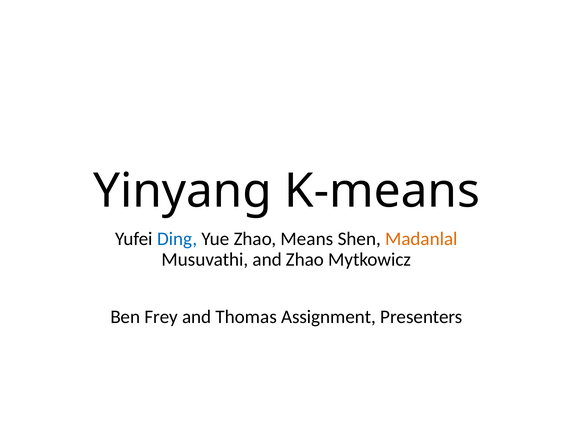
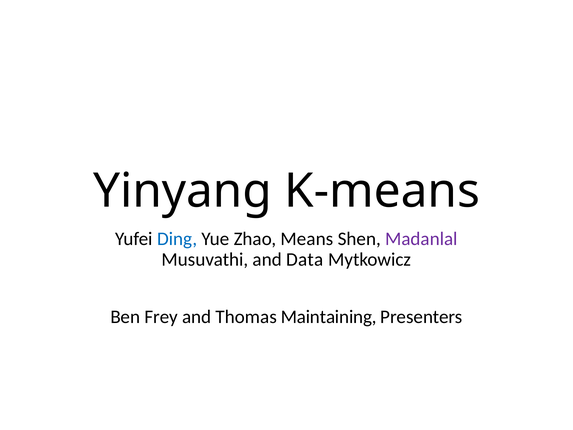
Madanlal colour: orange -> purple (421, 239)
and Zhao: Zhao -> Data (305, 259)
Assignment: Assignment -> Maintaining (329, 317)
